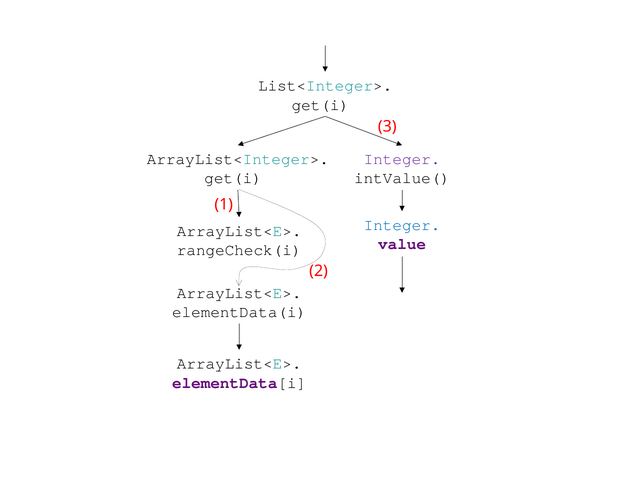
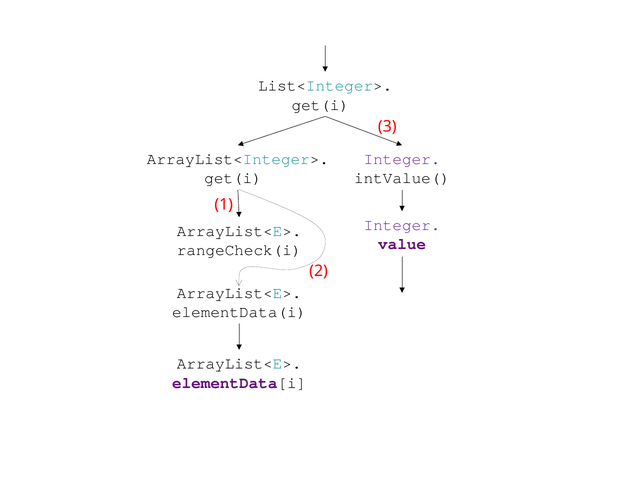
Integer colour: blue -> purple (402, 225)
